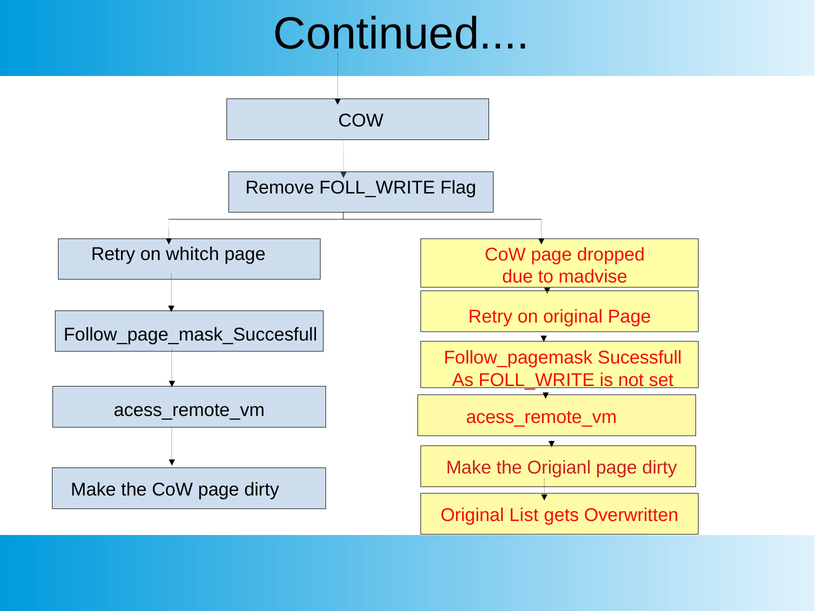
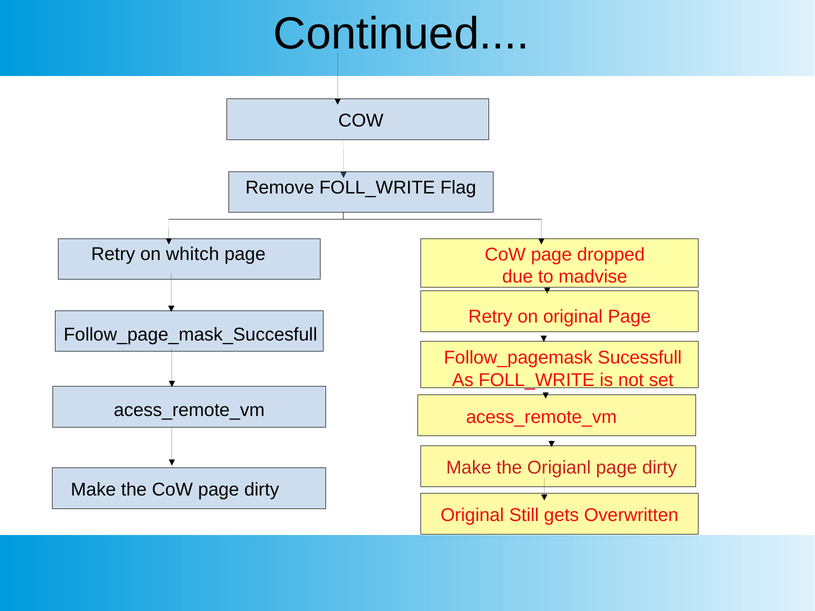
List: List -> Still (524, 515)
